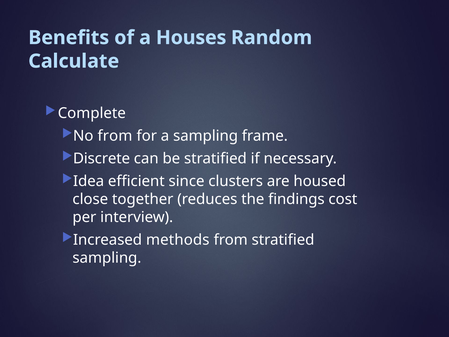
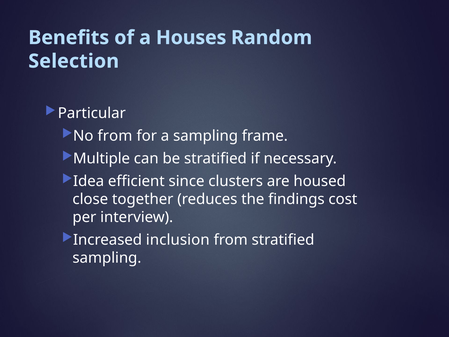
Calculate: Calculate -> Selection (74, 61)
Complete: Complete -> Particular (92, 113)
Discrete: Discrete -> Multiple (102, 158)
methods: methods -> inclusion (178, 240)
